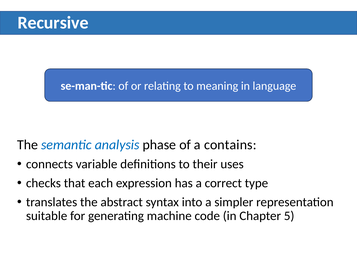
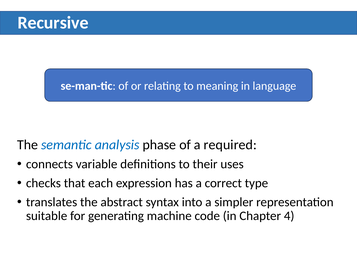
contains: contains -> required (230, 145)
5: 5 -> 4 (289, 216)
